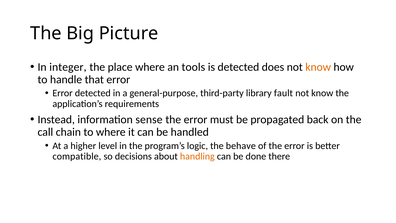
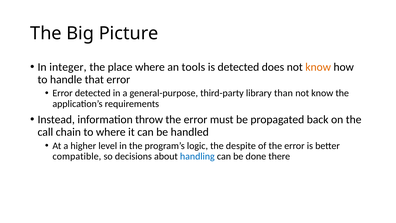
fault: fault -> than (283, 93)
sense: sense -> throw (149, 119)
behave: behave -> despite (241, 146)
handling colour: orange -> blue (197, 156)
